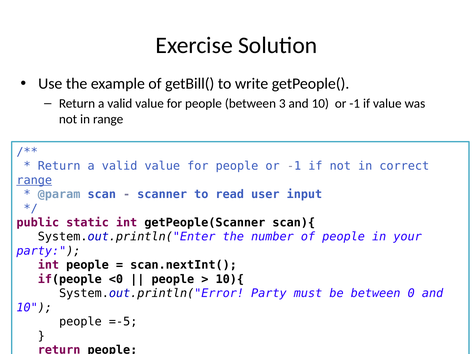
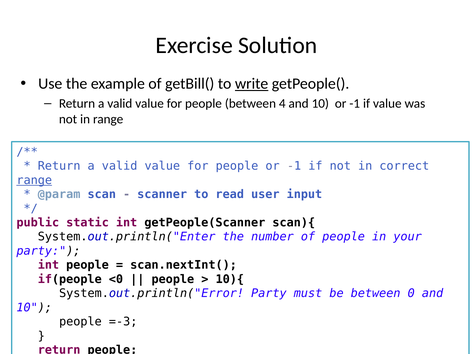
write underline: none -> present (252, 84)
3: 3 -> 4 (282, 104)
=-5: =-5 -> =-3 (123, 322)
